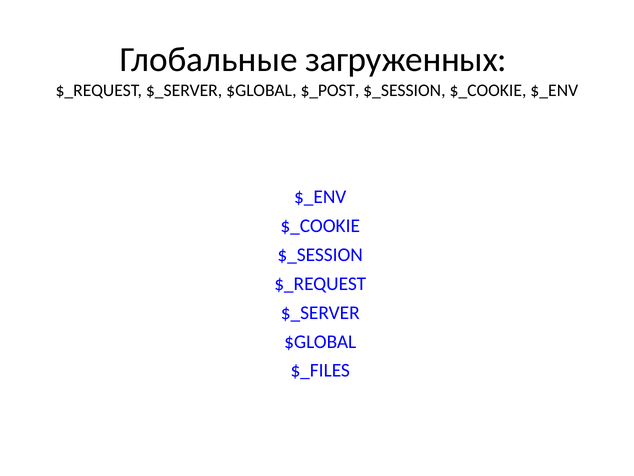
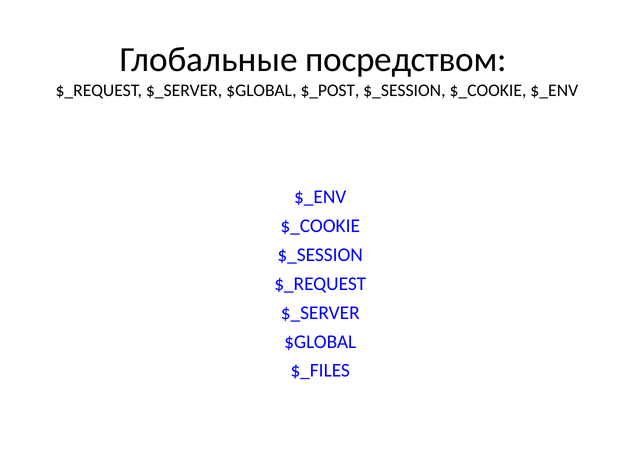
загруженных: загруженных -> посредством (406, 60)
